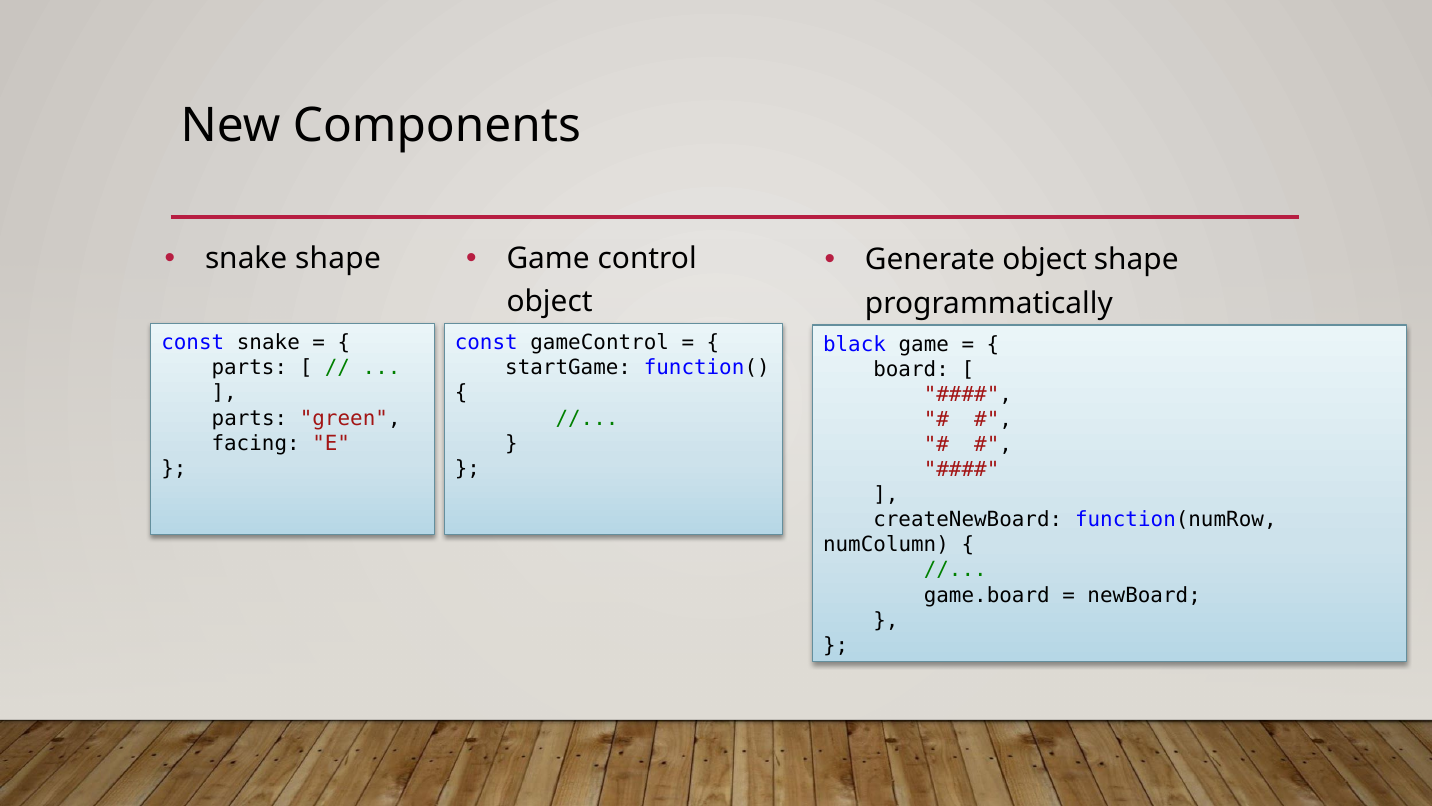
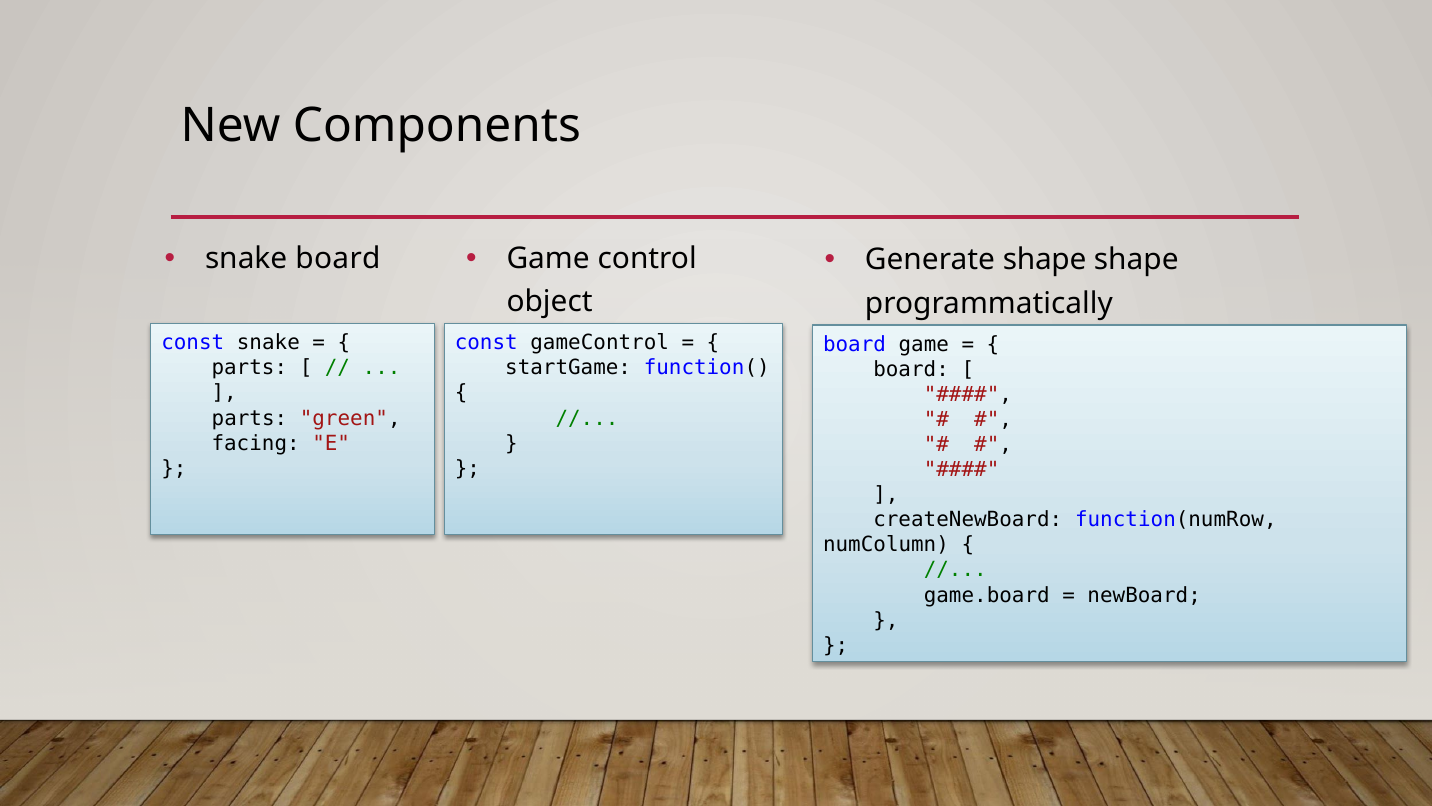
snake shape: shape -> board (338, 259)
Generate object: object -> shape (1045, 260)
black: black -> board (855, 344)
